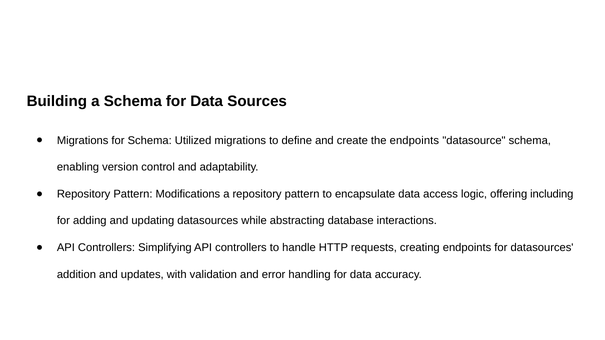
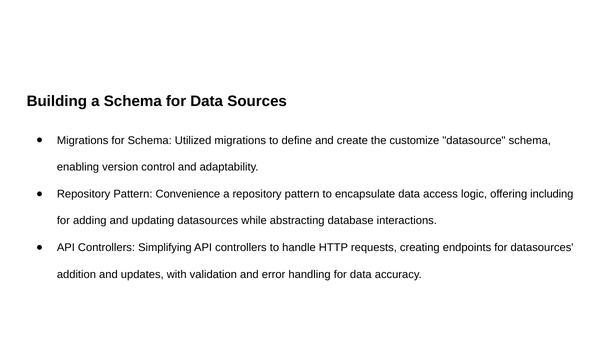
the endpoints: endpoints -> customize (414, 140)
Modifications: Modifications -> Convenience (188, 194)
